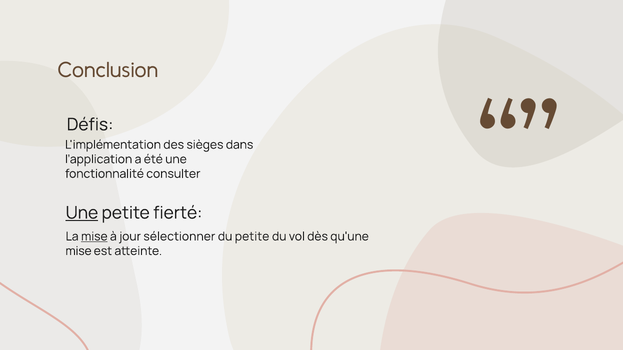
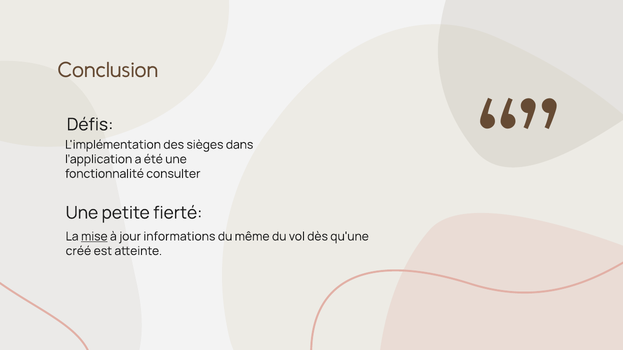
Une underline: present -> none (82, 213)
sélectionner: sélectionner -> informations (179, 237)
du petite: petite -> même (252, 237)
mise: mise -> créé (78, 251)
